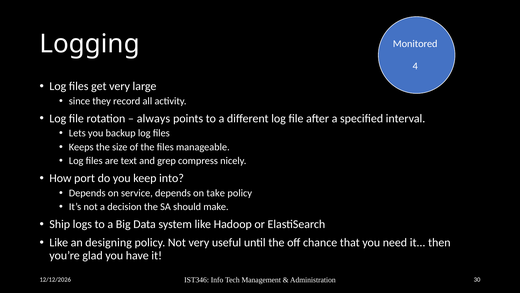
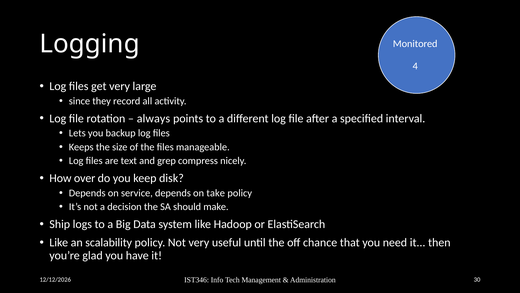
port: port -> over (85, 178)
into: into -> disk (171, 178)
designing: designing -> scalability (109, 242)
